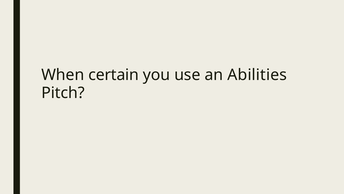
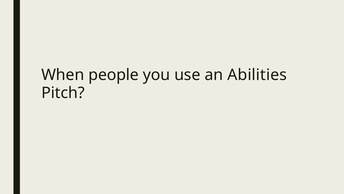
certain: certain -> people (114, 75)
